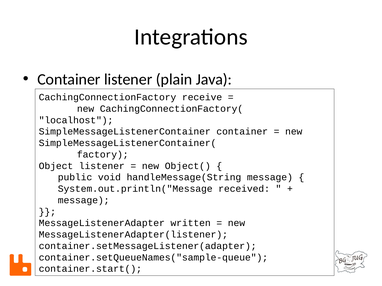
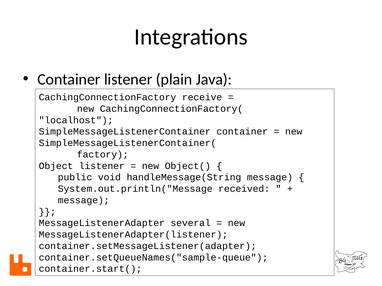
written: written -> several (191, 223)
